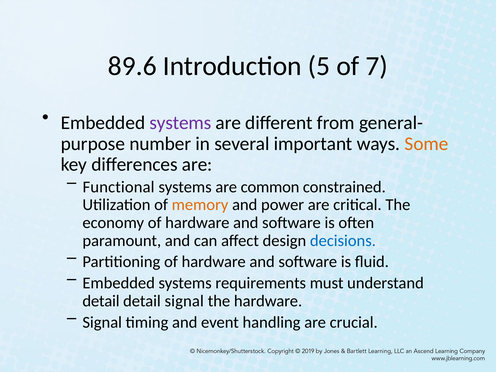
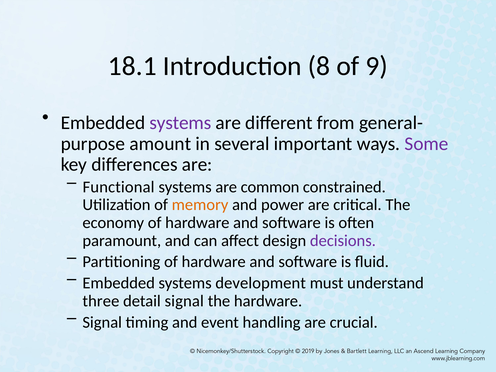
89.6: 89.6 -> 18.1 (132, 66)
5: 5 -> 8 (319, 66)
7: 7 -> 9 (377, 66)
number: number -> amount (160, 144)
Some colour: orange -> purple (426, 144)
decisions colour: blue -> purple (343, 241)
requirements: requirements -> development (261, 283)
detail: detail -> three (101, 301)
